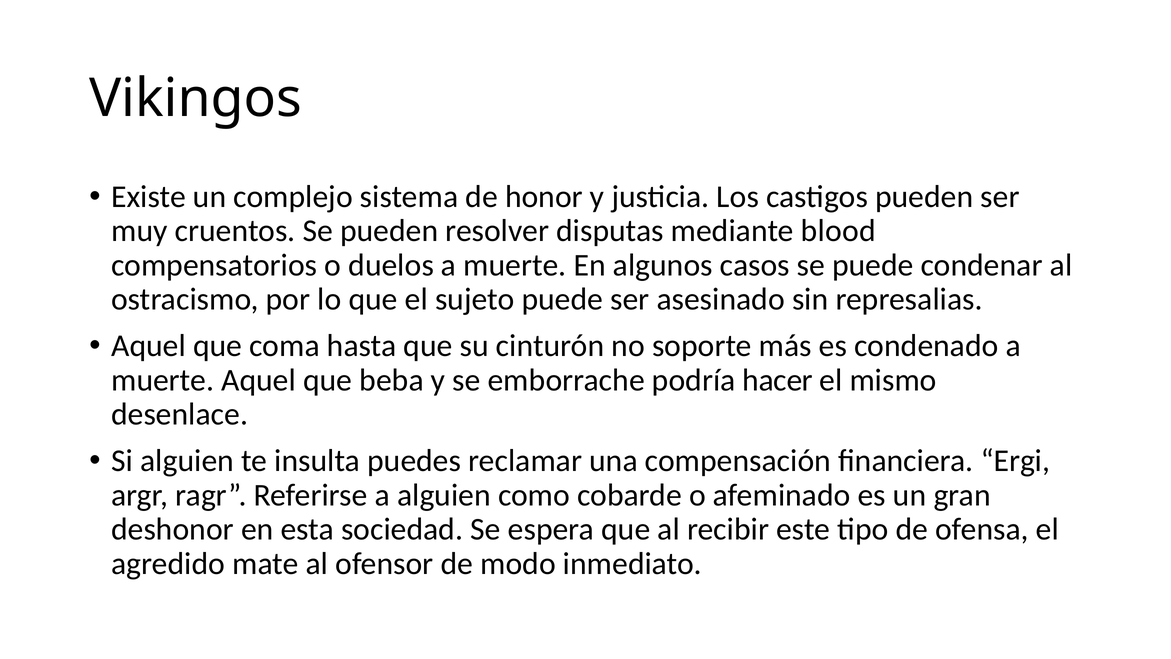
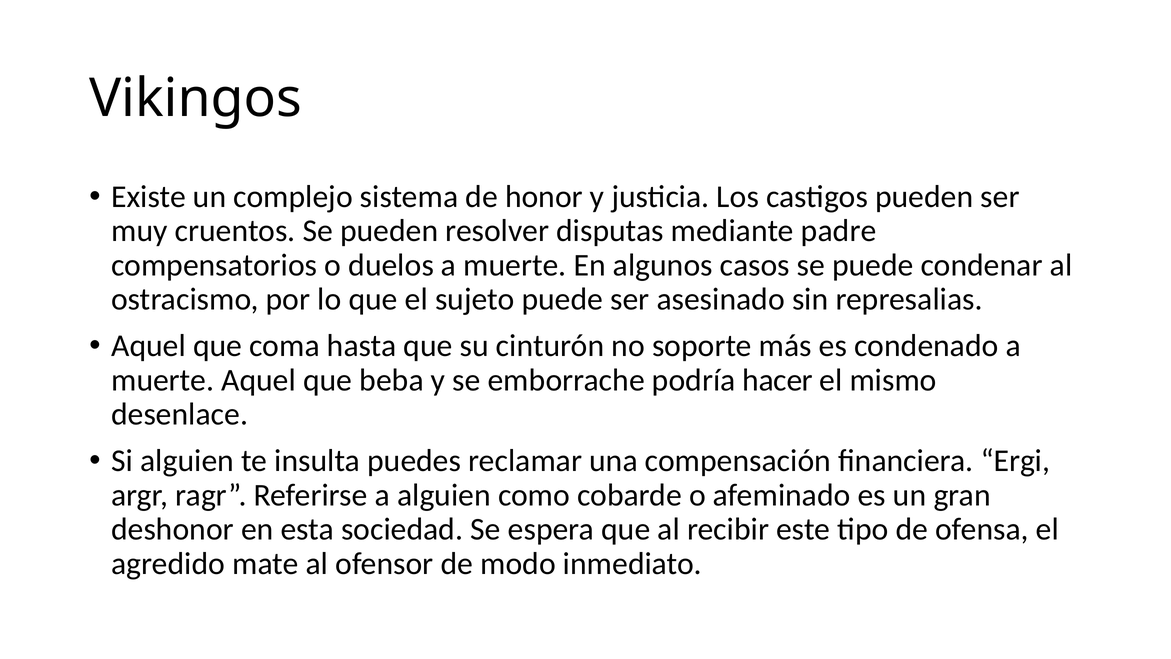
blood: blood -> padre (839, 231)
